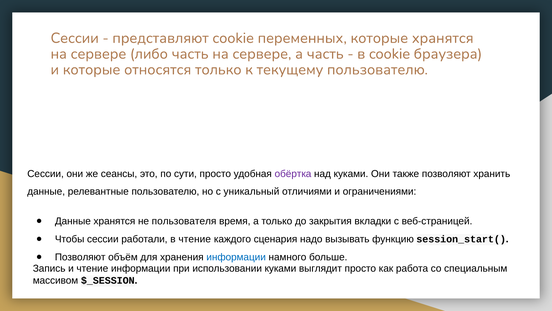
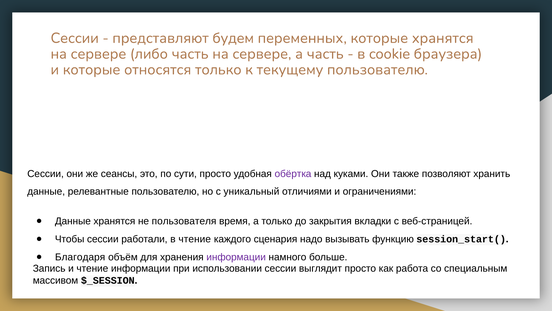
представляют cookie: cookie -> будем (233, 38)
Позволяют: Позволяют -> Благодаря (80, 257)
информации colour: blue -> purple (236, 257)
использовании куками: куками -> сессии (280, 268)
